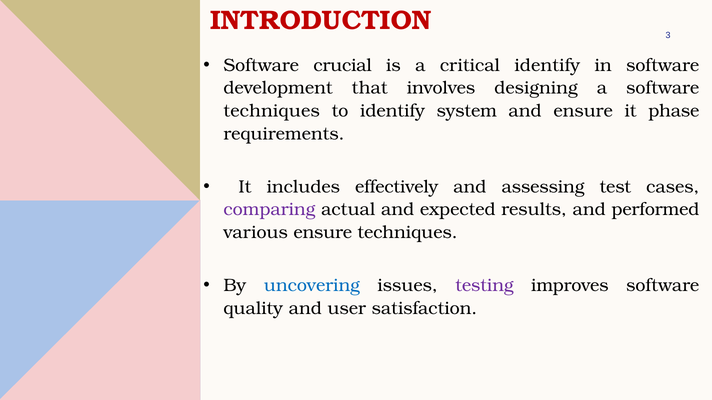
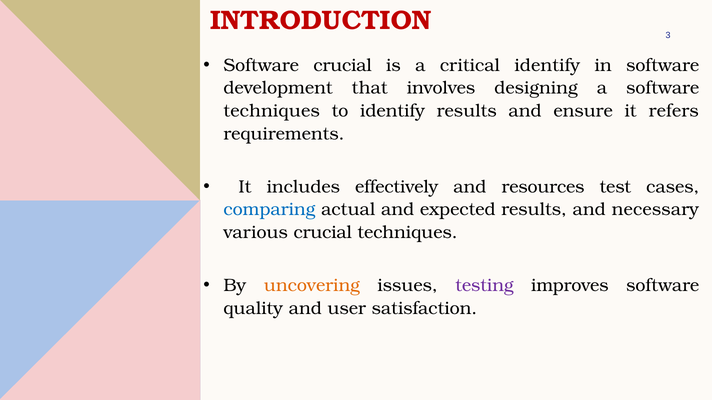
identify system: system -> results (467, 111)
phase: phase -> refers (674, 111)
assessing: assessing -> resources (543, 187)
comparing colour: purple -> blue (269, 210)
performed: performed -> necessary (655, 210)
various ensure: ensure -> crucial (323, 233)
uncovering colour: blue -> orange (312, 286)
